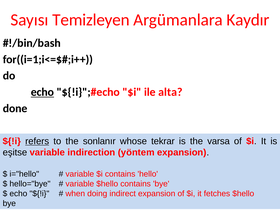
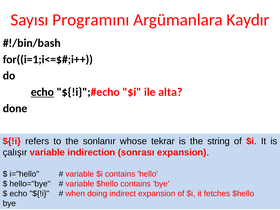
Temizleyen: Temizleyen -> Programını (91, 20)
refers underline: present -> none (37, 141)
varsa: varsa -> string (219, 141)
eşitse: eşitse -> çalışır (15, 152)
yöntem: yöntem -> sonrası (136, 152)
